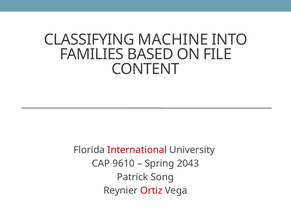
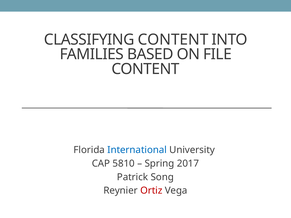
CLASSIFYING MACHINE: MACHINE -> CONTENT (173, 40)
International colour: red -> blue (137, 150)
9610: 9610 -> 5810 (124, 164)
2043: 2043 -> 2017 (188, 164)
